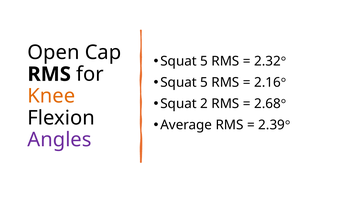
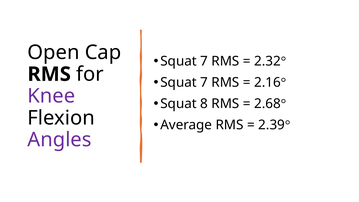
5: 5 -> 7 (204, 61)
5: 5 -> 7 (204, 82)
Knee colour: orange -> purple (51, 96)
2: 2 -> 8 (204, 104)
